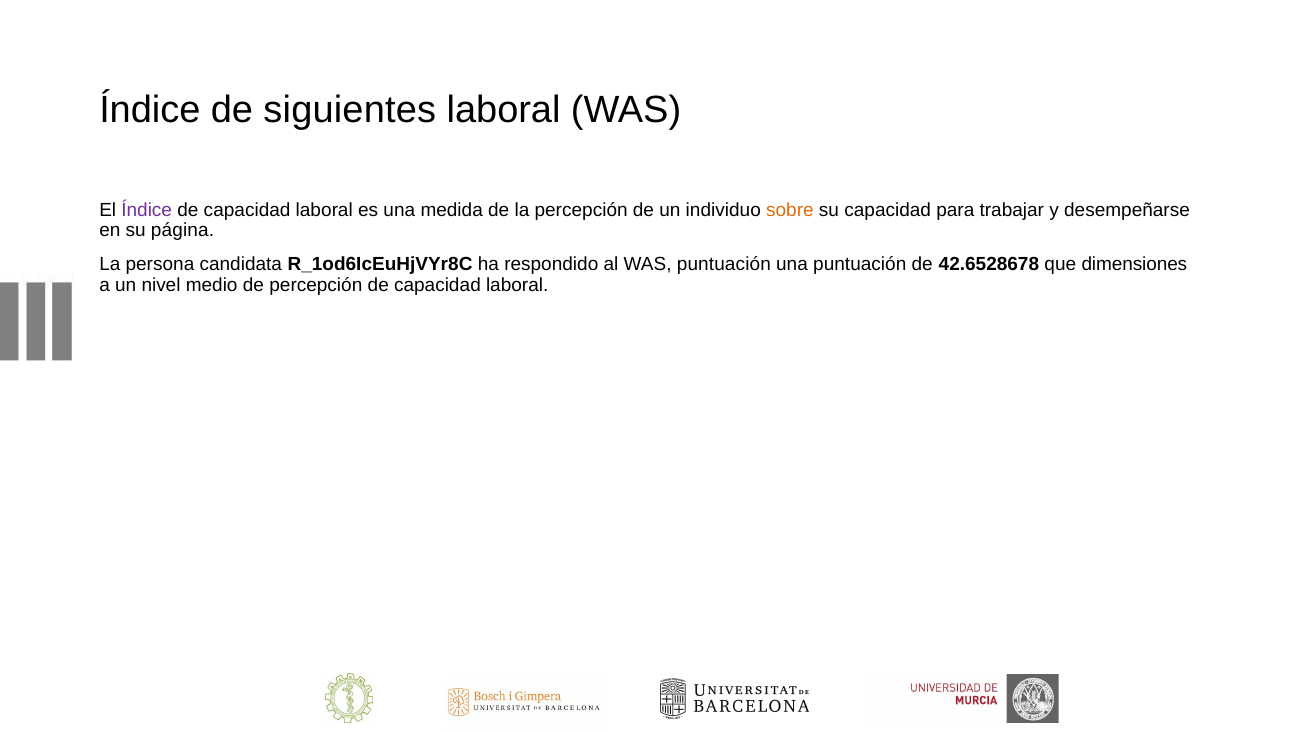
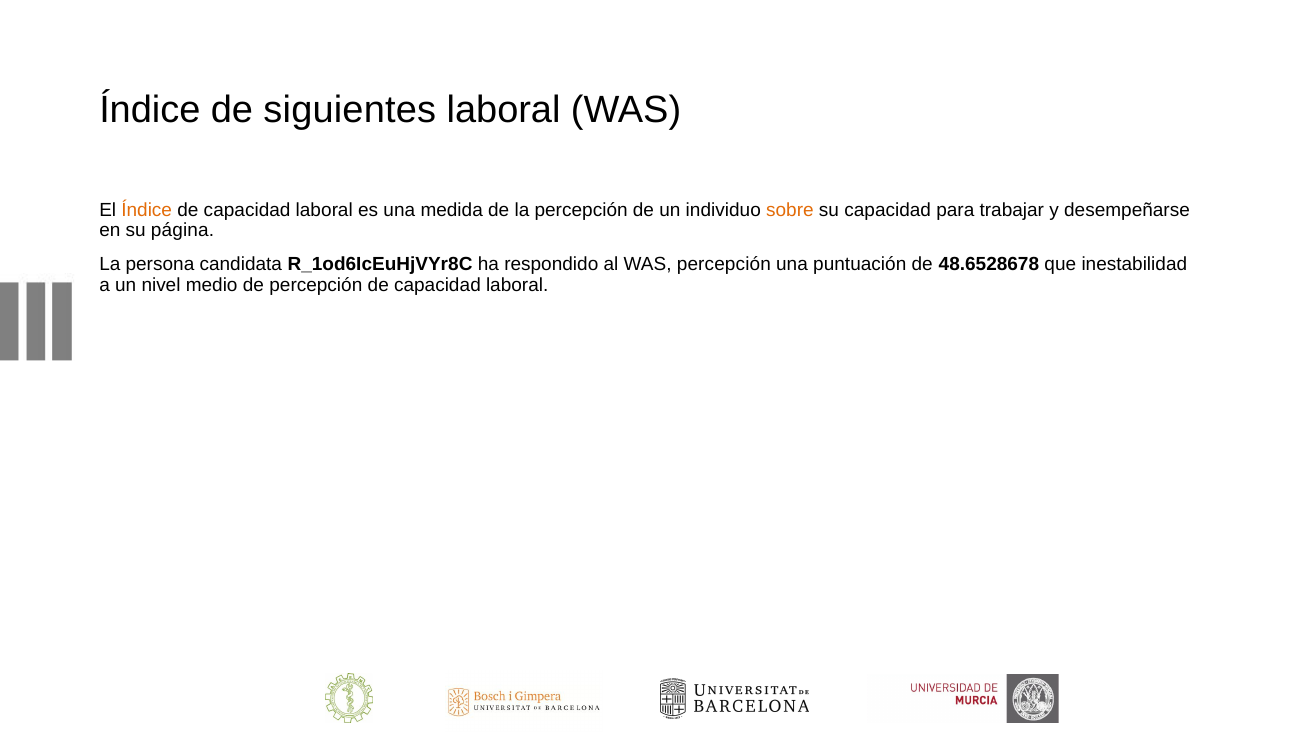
Índice colour: purple -> orange (147, 210)
WAS puntuación: puntuación -> percepción (724, 265)
42.6528678: 42.6528678 -> 48.6528678 (989, 265)
dimensiones: dimensiones -> inestabilidad (1134, 265)
